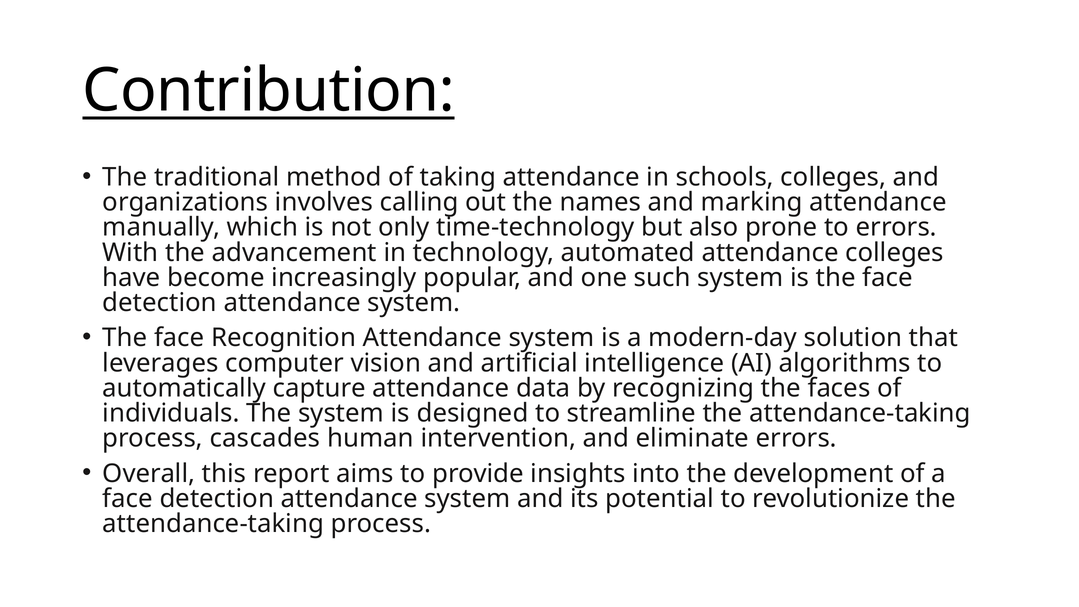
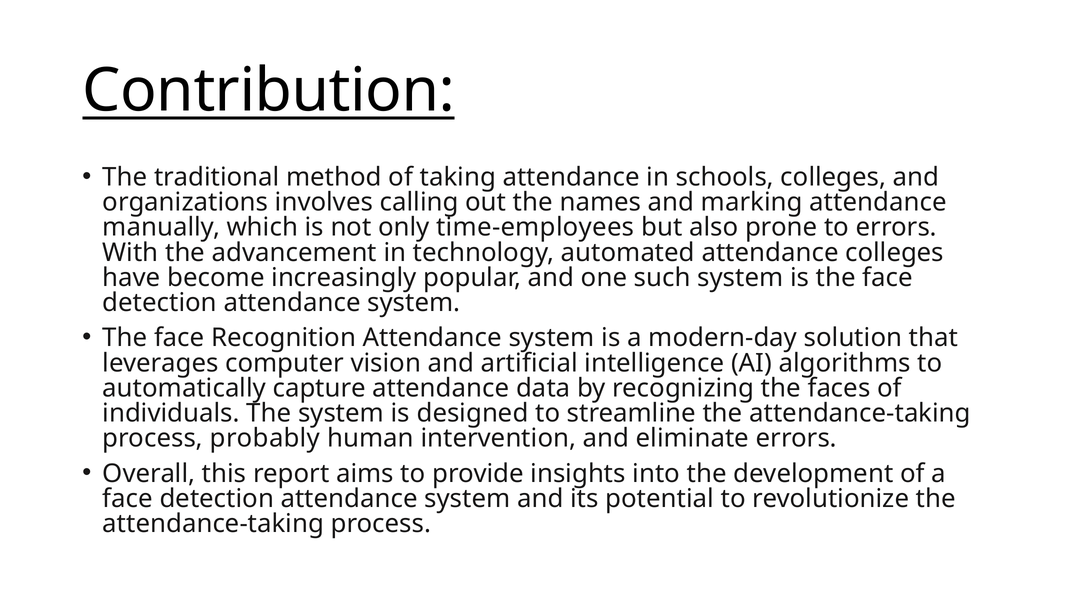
time-technology: time-technology -> time-employees (535, 227)
cascades: cascades -> probably (265, 438)
